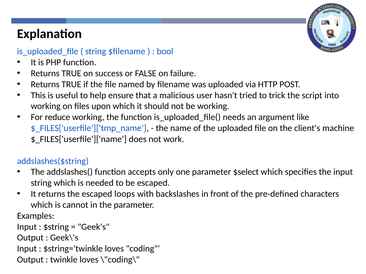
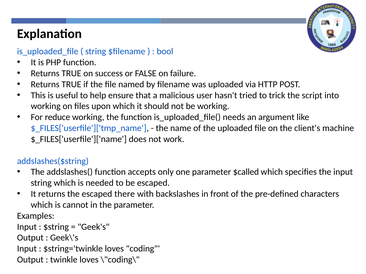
$select: $select -> $called (246, 172)
loops: loops -> there (125, 194)
